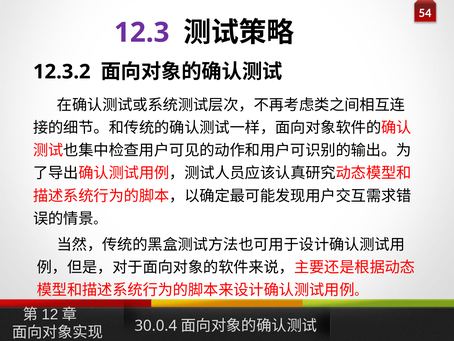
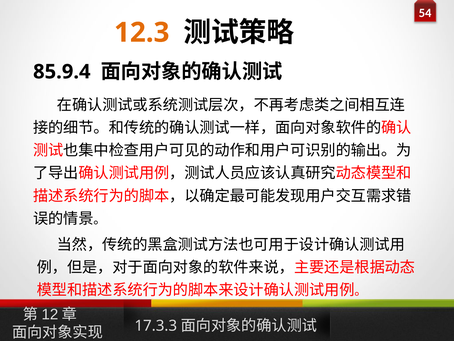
12.3 colour: purple -> orange (142, 33)
12.3.2: 12.3.2 -> 85.9.4 (62, 72)
30.0.4: 30.0.4 -> 17.3.3 (156, 325)
